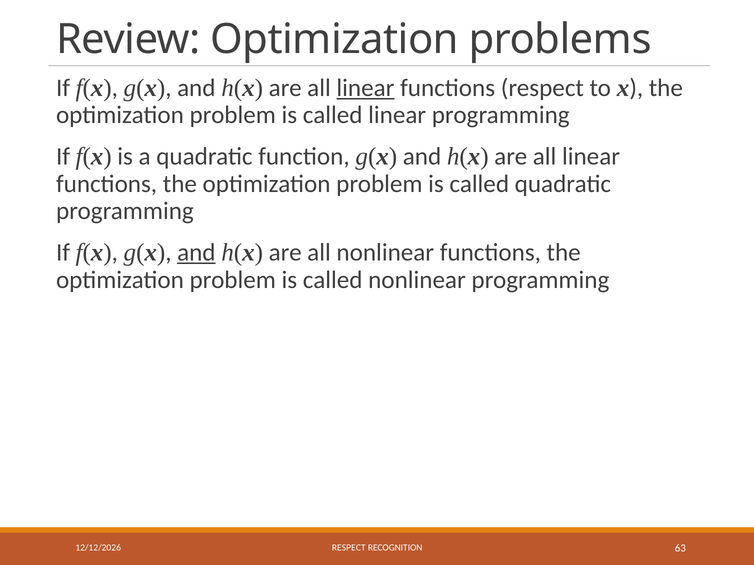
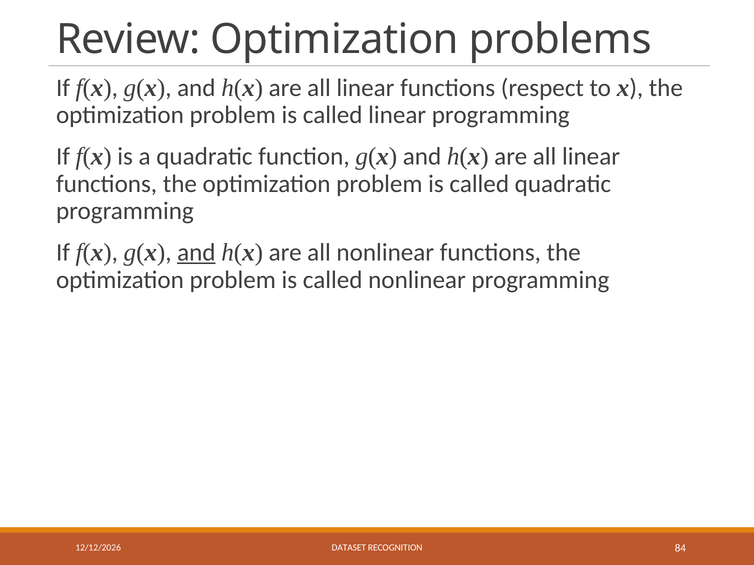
linear underline: present -> none (365, 88)
RESPECT: RESPECT -> DATASET (349, 548)
63: 63 -> 84 (680, 548)
